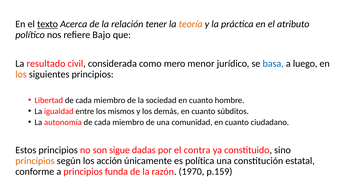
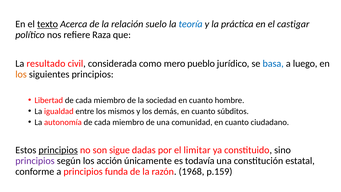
tener: tener -> suelo (156, 24)
teoría colour: orange -> blue (191, 24)
atributo: atributo -> castigar (293, 24)
Bajo: Bajo -> Raza (102, 35)
menor: menor -> pueblo (201, 63)
principios underline: none -> present (58, 150)
contra: contra -> limitar (197, 150)
principios colour: orange -> purple (35, 161)
política: política -> todavía (200, 161)
1970: 1970 -> 1968 (191, 171)
